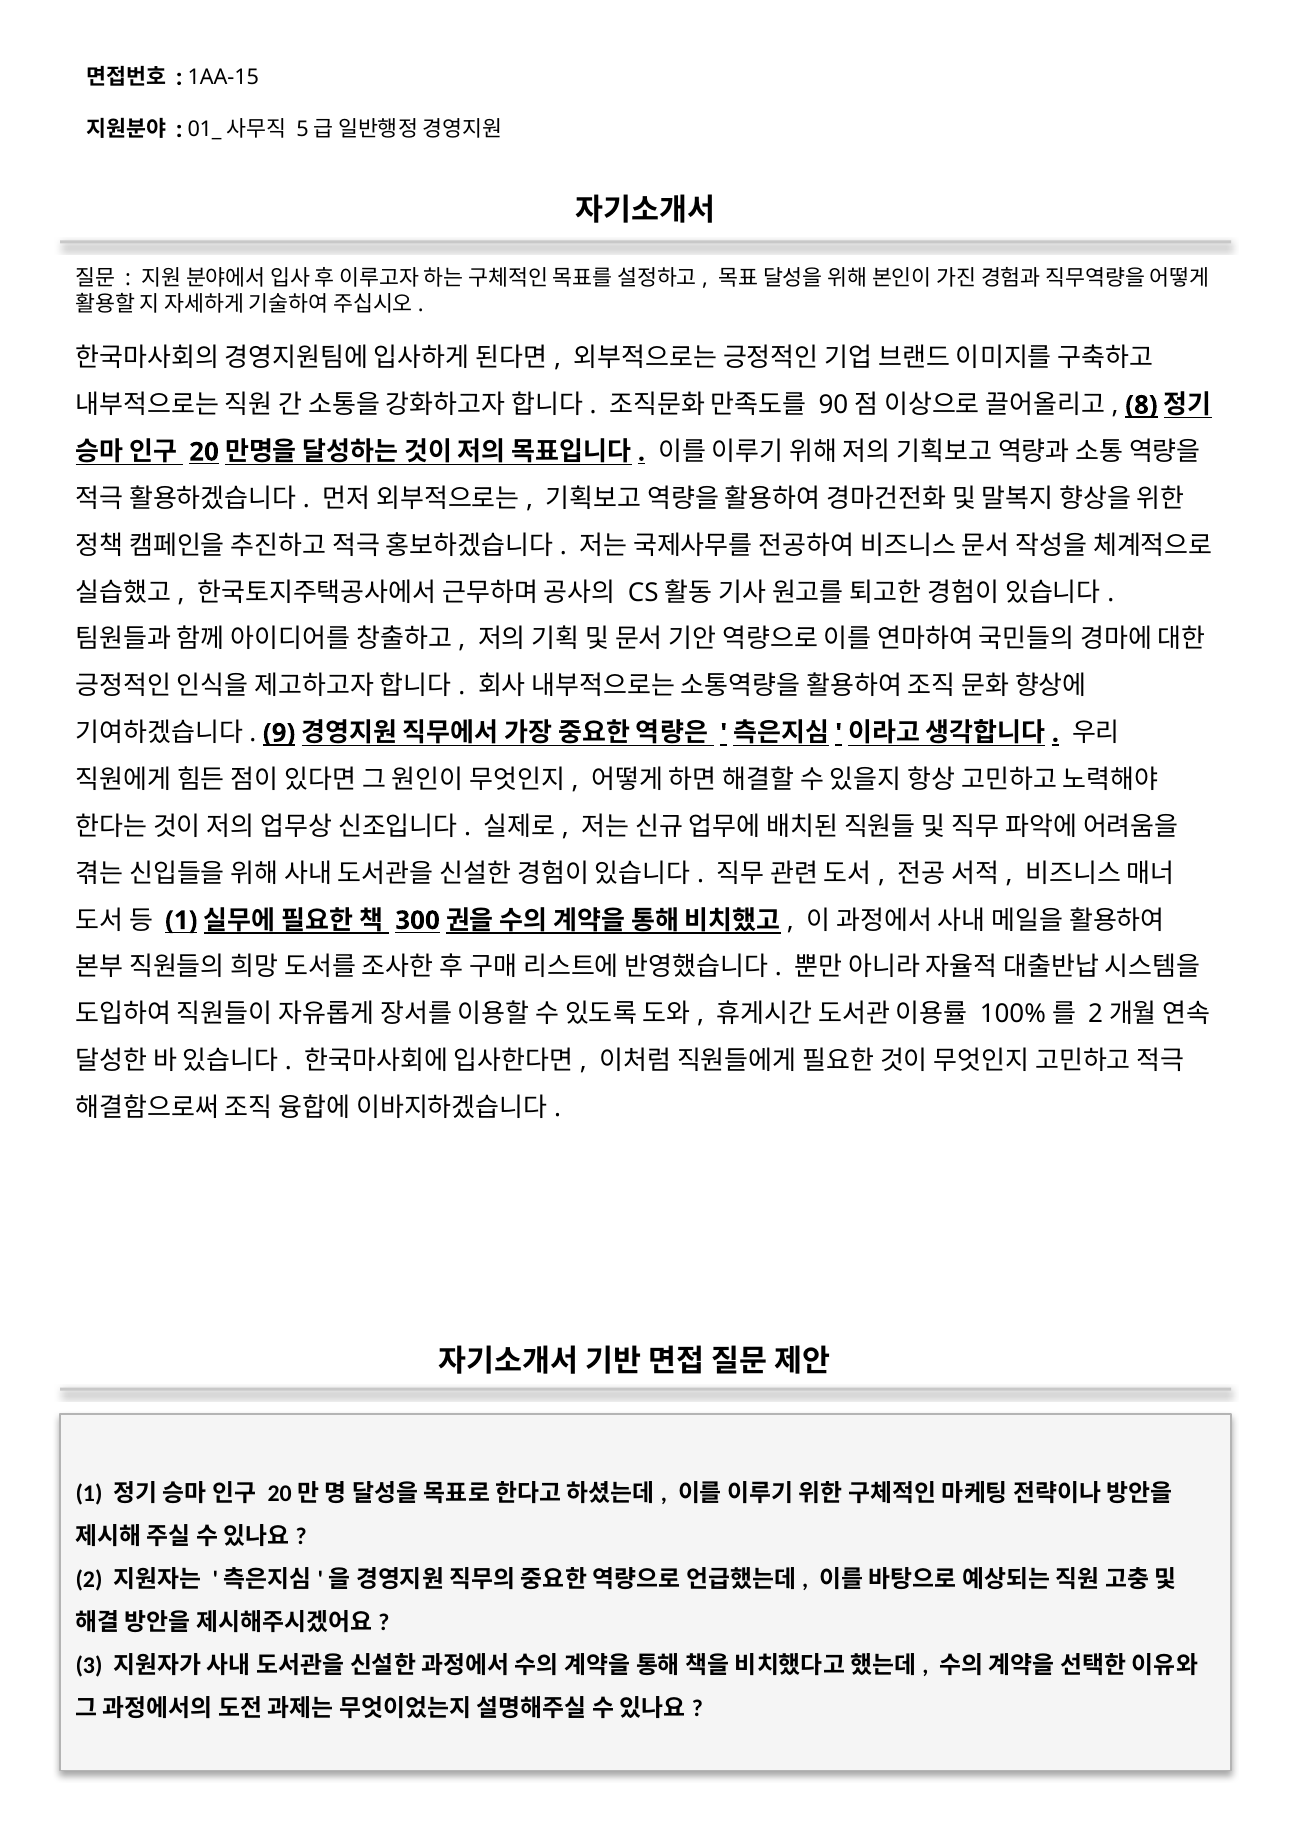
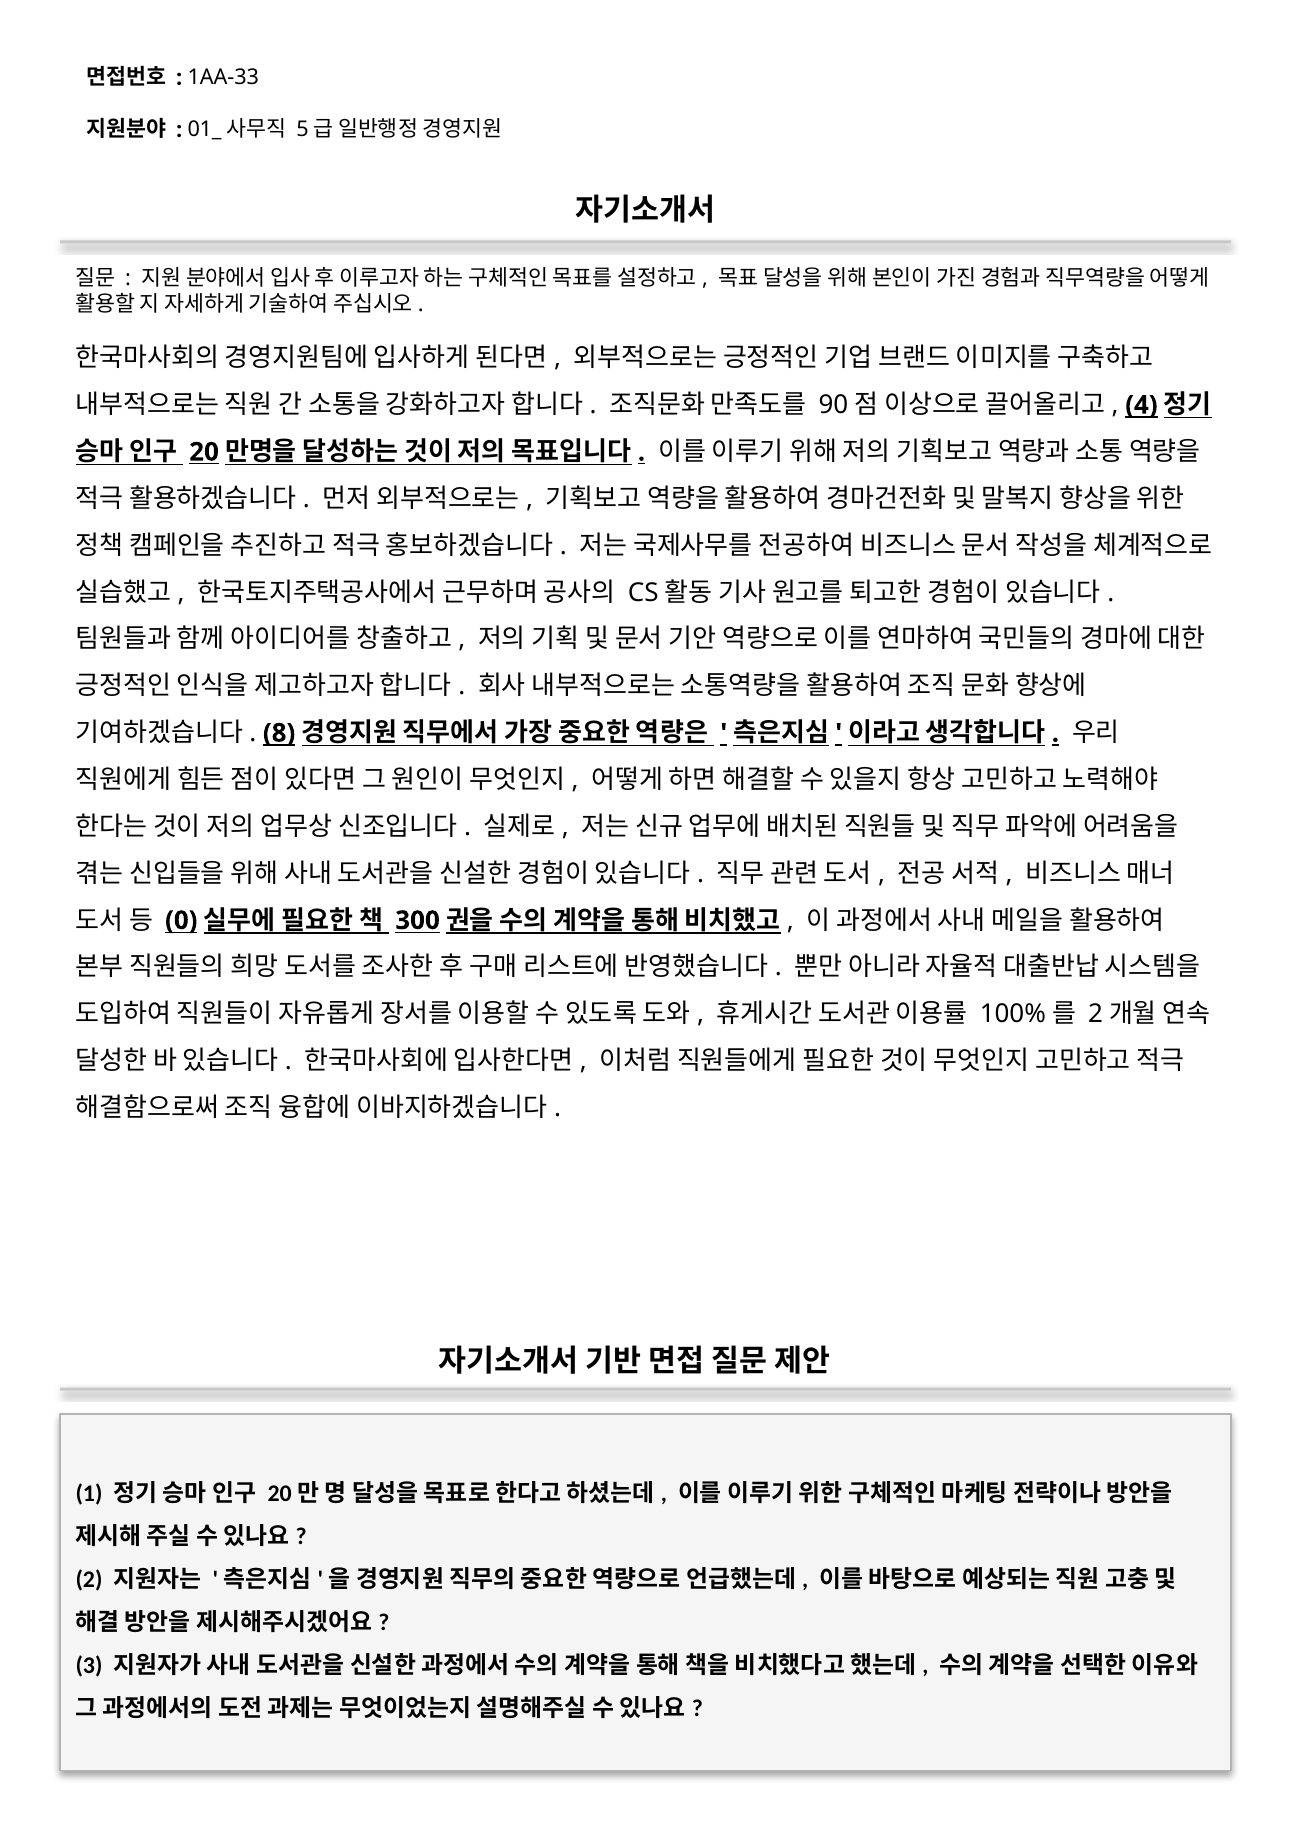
1AA-15: 1AA-15 -> 1AA-33 (223, 78)
8: 8 -> 4 (1141, 405)
9: 9 -> 8 (279, 733)
1: 1 -> 0 (181, 920)
